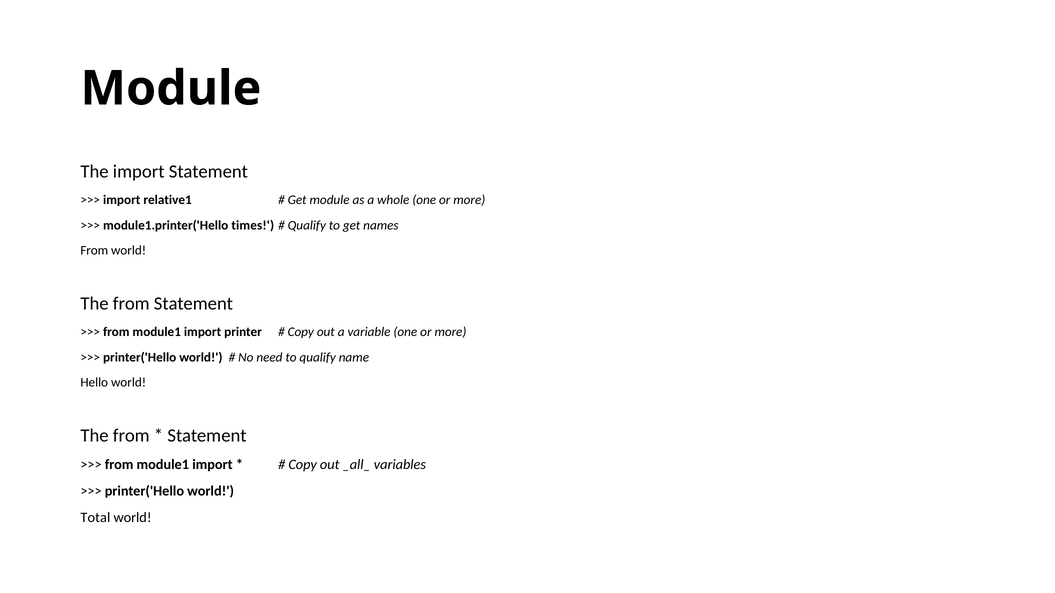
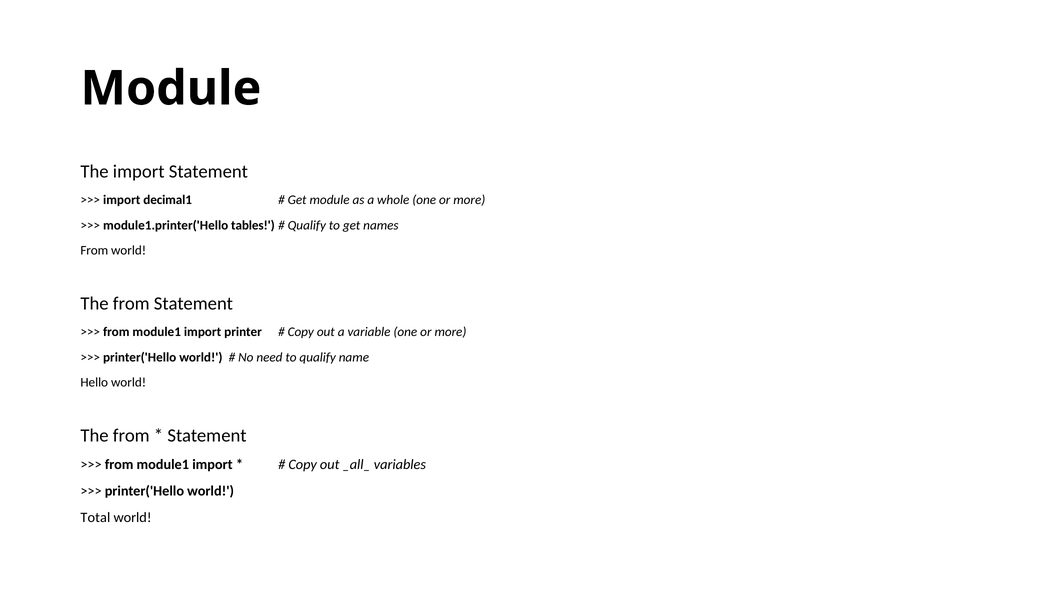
relative1: relative1 -> decimal1 (168, 200)
times: times -> tables (253, 225)
